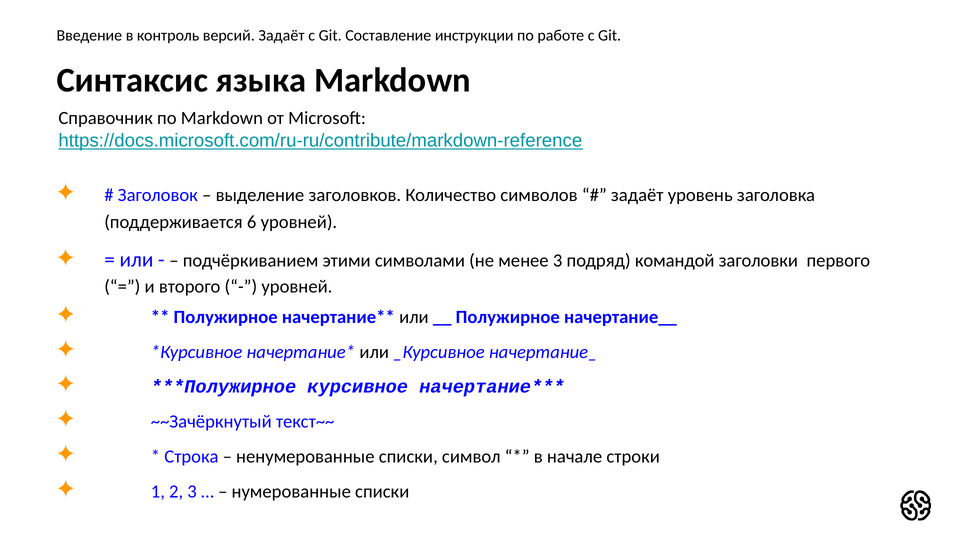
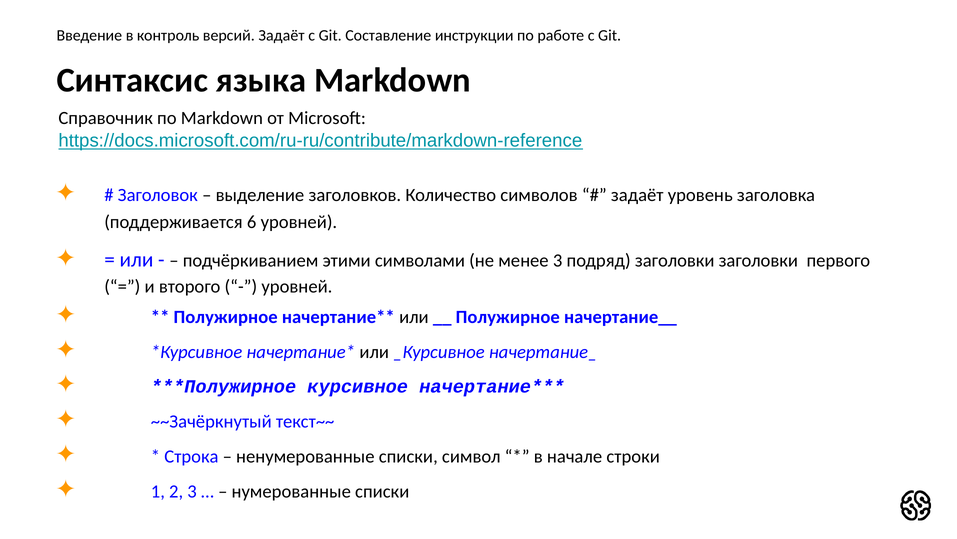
подряд командой: командой -> заголовки (675, 260)
